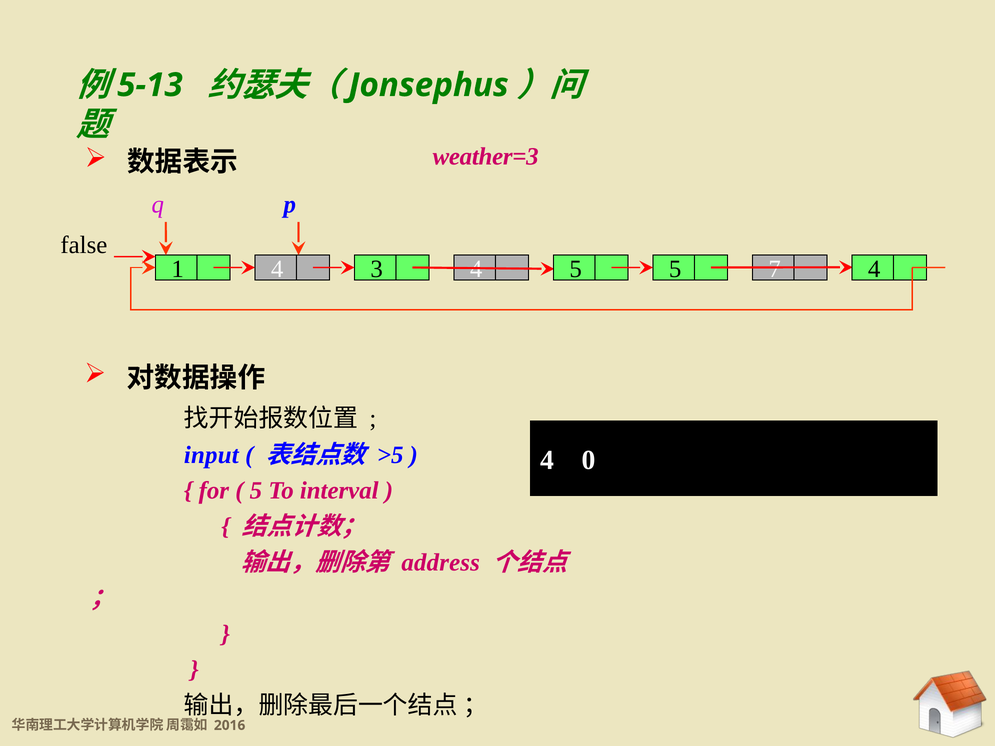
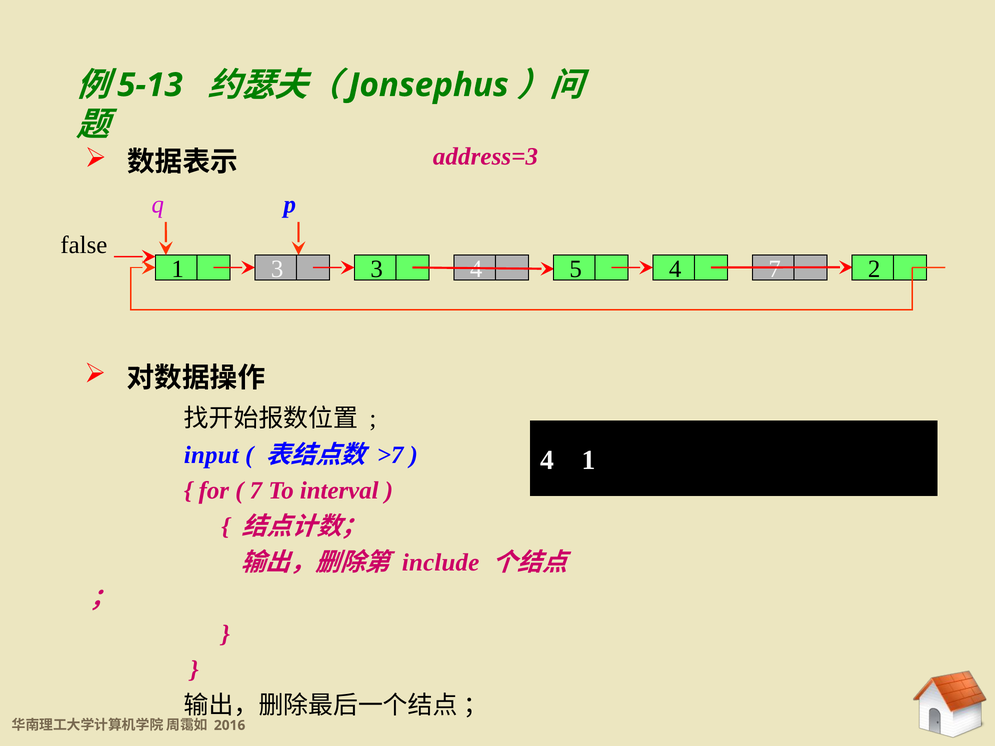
weather=3: weather=3 -> address=3 (485, 156)
1 4: 4 -> 3 (277, 269)
5 5: 5 -> 4 (675, 269)
7 4: 4 -> 2 (874, 269)
>5: >5 -> >7 (390, 455)
4 0: 0 -> 1 (589, 460)
5: 5 -> 7 (256, 491)
address: address -> include (441, 563)
